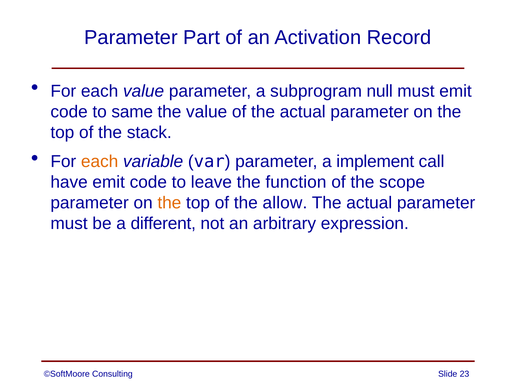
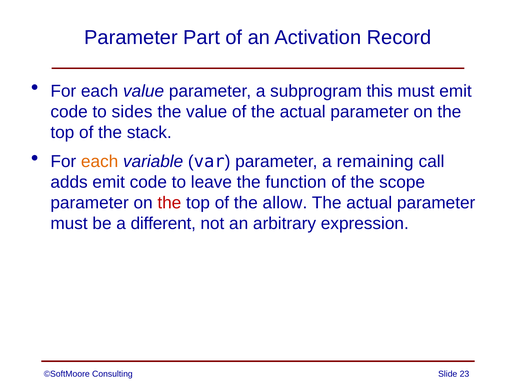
null: null -> this (380, 91)
same: same -> sides (132, 112)
implement: implement -> remaining (375, 162)
have: have -> adds (69, 182)
the colour: orange -> red (169, 203)
